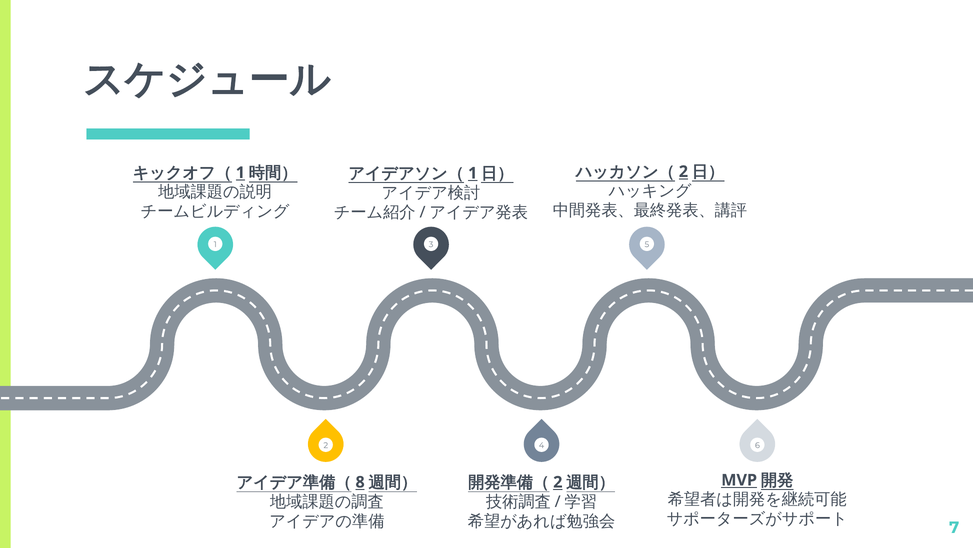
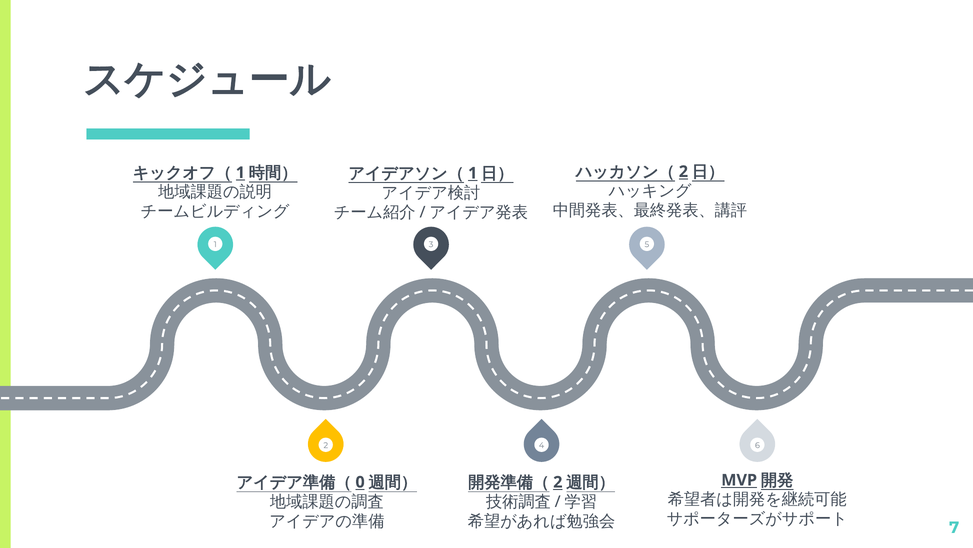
8: 8 -> 0 (360, 482)
